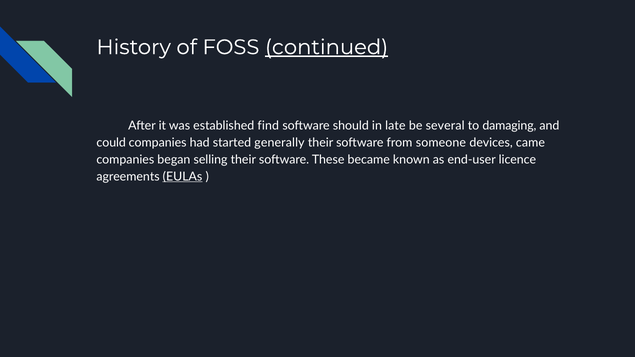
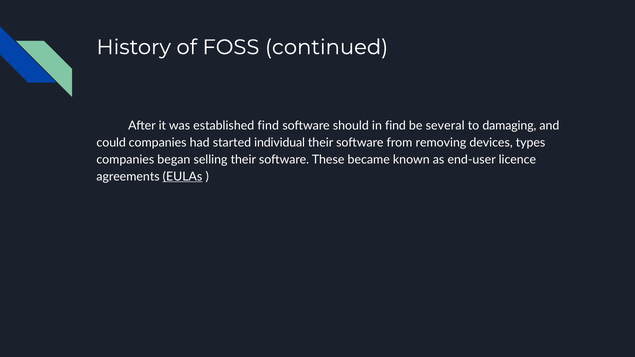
continued underline: present -> none (327, 47)
in late: late -> find (395, 125)
generally: generally -> individual (280, 143)
someone: someone -> removing (441, 143)
came: came -> types (531, 143)
